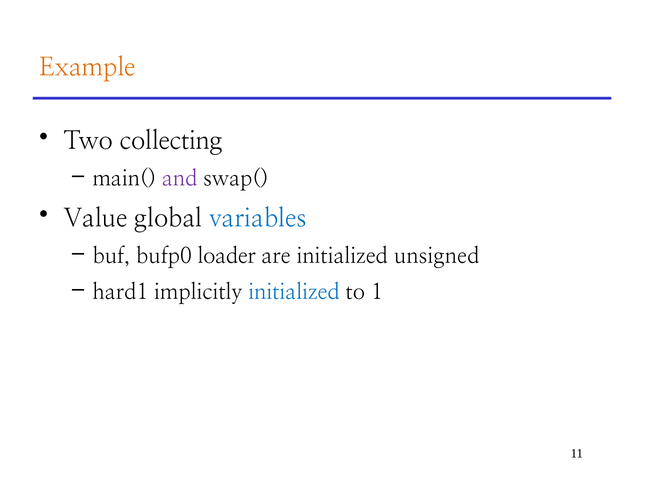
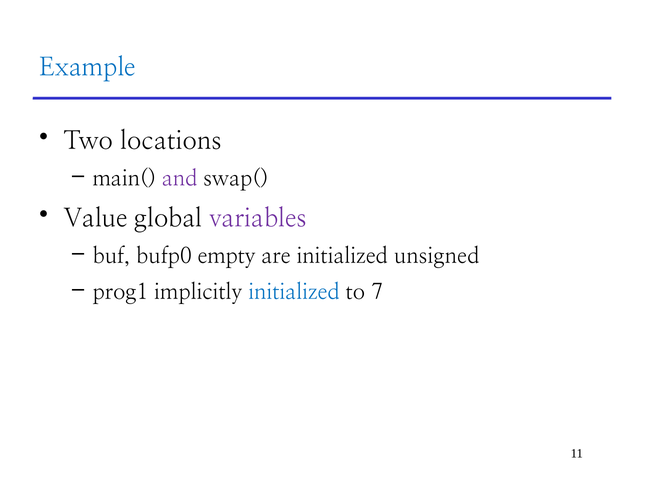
Example colour: orange -> blue (88, 67)
collecting: collecting -> locations (171, 141)
variables colour: blue -> purple (258, 219)
loader: loader -> empty (227, 256)
hard1: hard1 -> prog1 (120, 292)
1: 1 -> 7 (377, 292)
